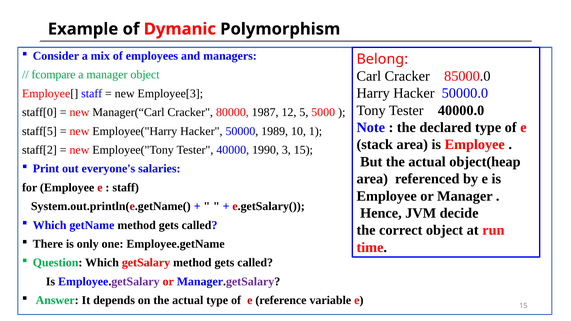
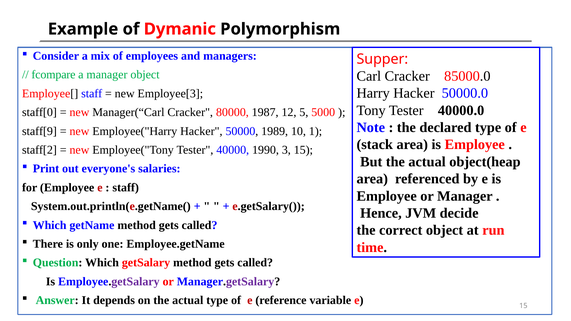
Belong: Belong -> Supper (382, 59)
staff[5: staff[5 -> staff[9 (39, 131)
